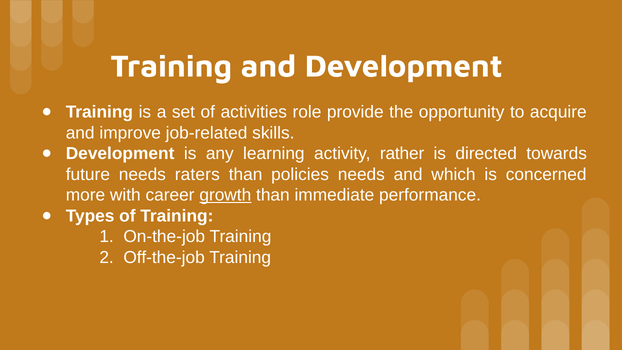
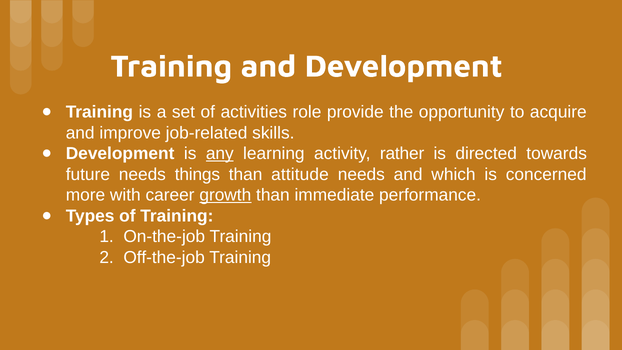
any underline: none -> present (220, 154)
raters: raters -> things (197, 174)
policies: policies -> attitude (300, 174)
